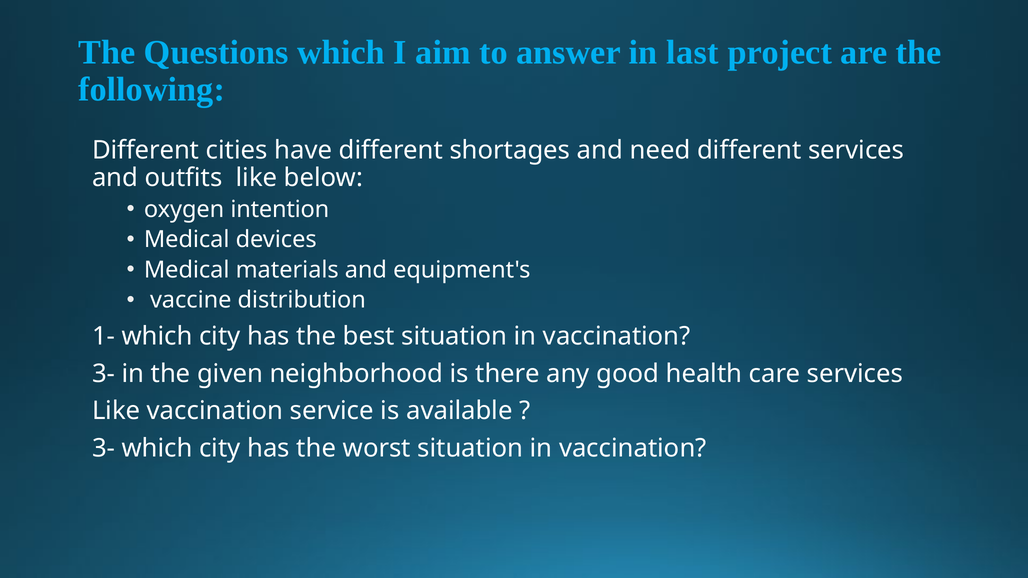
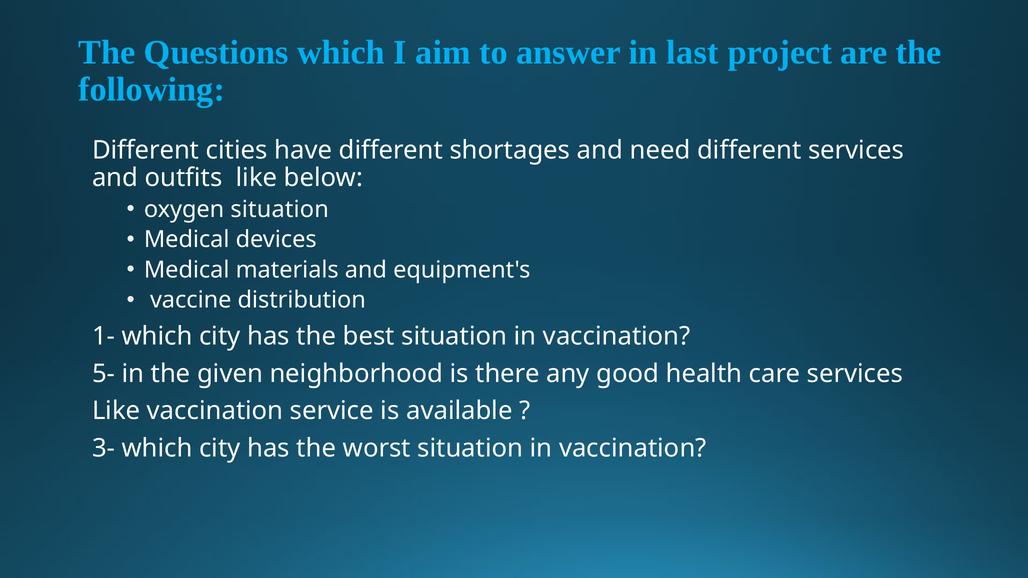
oxygen intention: intention -> situation (280, 209)
3-: 3- -> 5- (103, 374)
